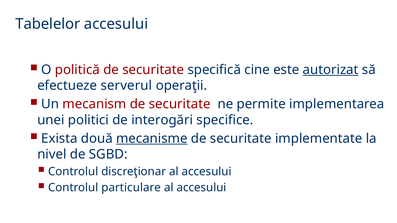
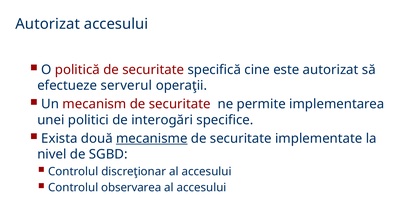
Tabelelor: Tabelelor -> Autorizat (48, 24)
autorizat underline: present -> none (331, 70)
particulare: particulare -> observarea (131, 188)
